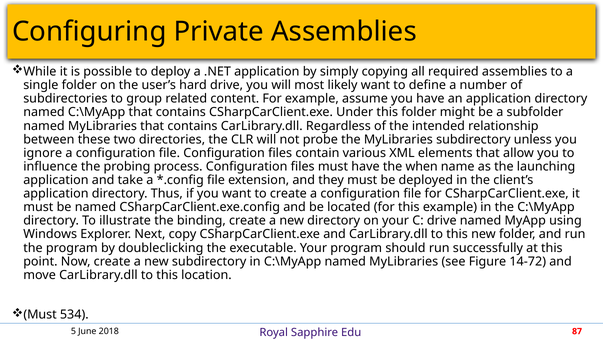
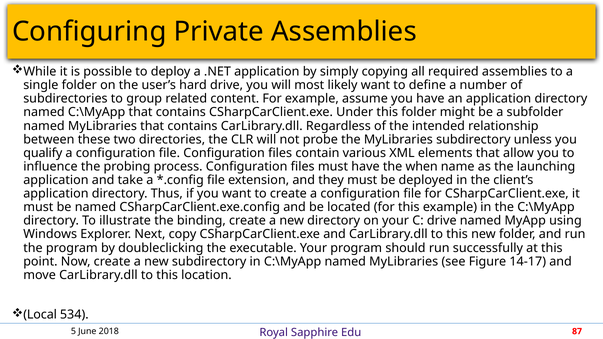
ignore: ignore -> qualify (43, 153)
14-72: 14-72 -> 14-17 (528, 262)
Must: Must -> Local (40, 315)
